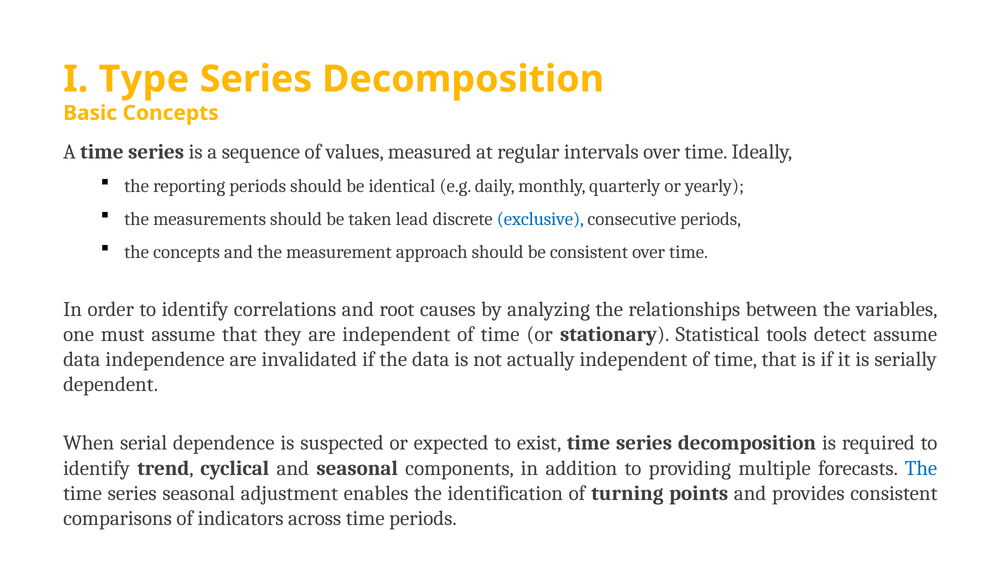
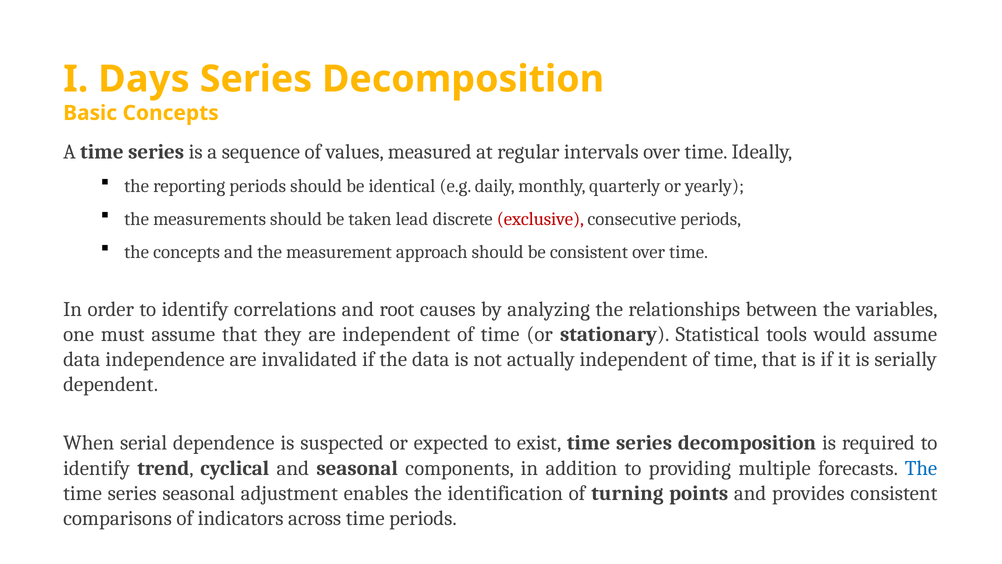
Type: Type -> Days (144, 79)
exclusive colour: blue -> red (540, 219)
detect: detect -> would (840, 334)
